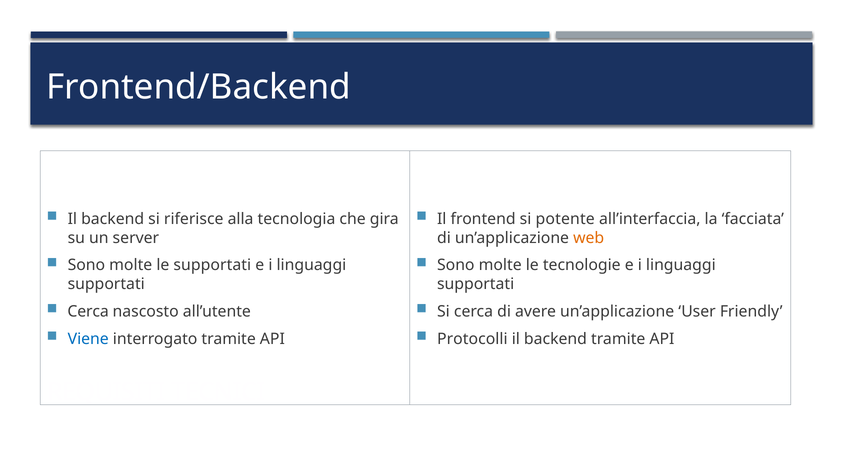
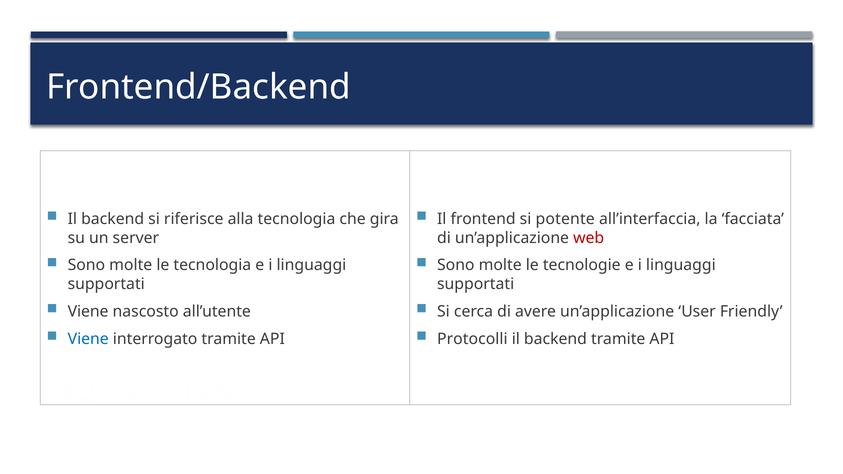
web colour: orange -> red (589, 238)
le supportati: supportati -> tecnologia (212, 265)
Cerca: Cerca -> Viene (88, 312)
